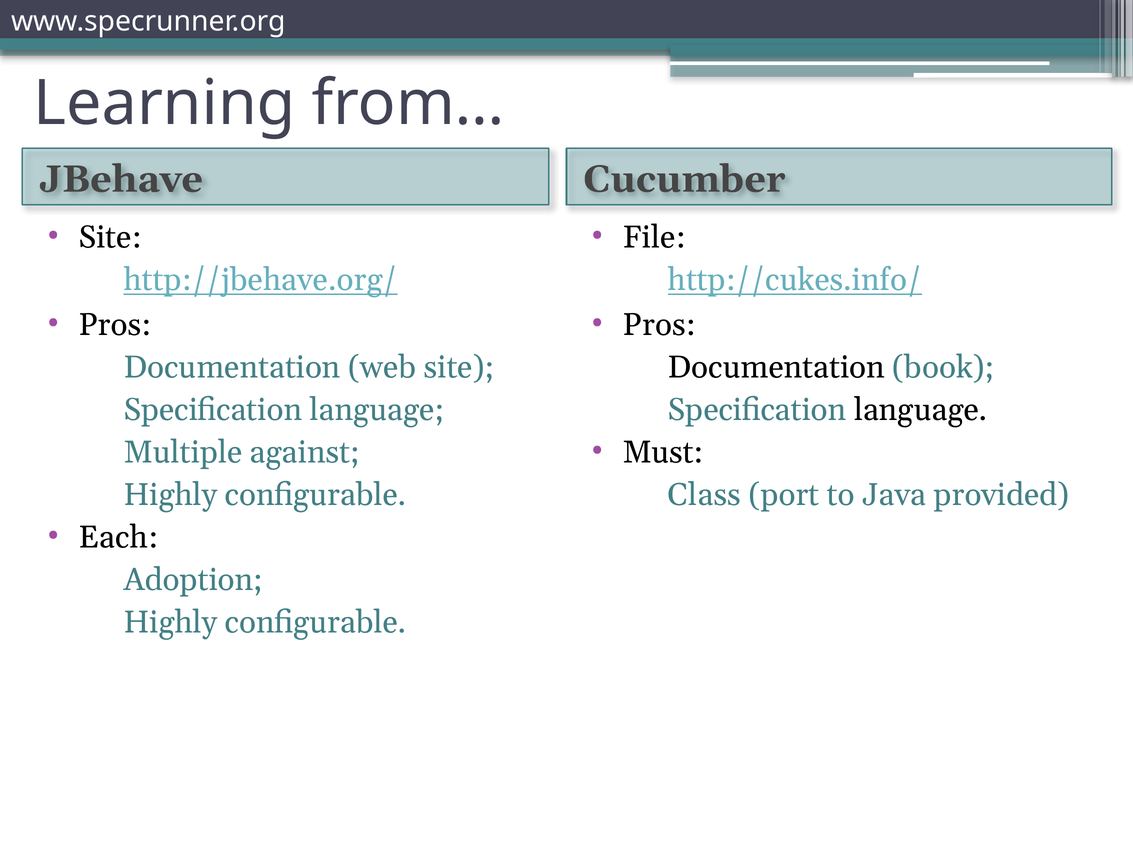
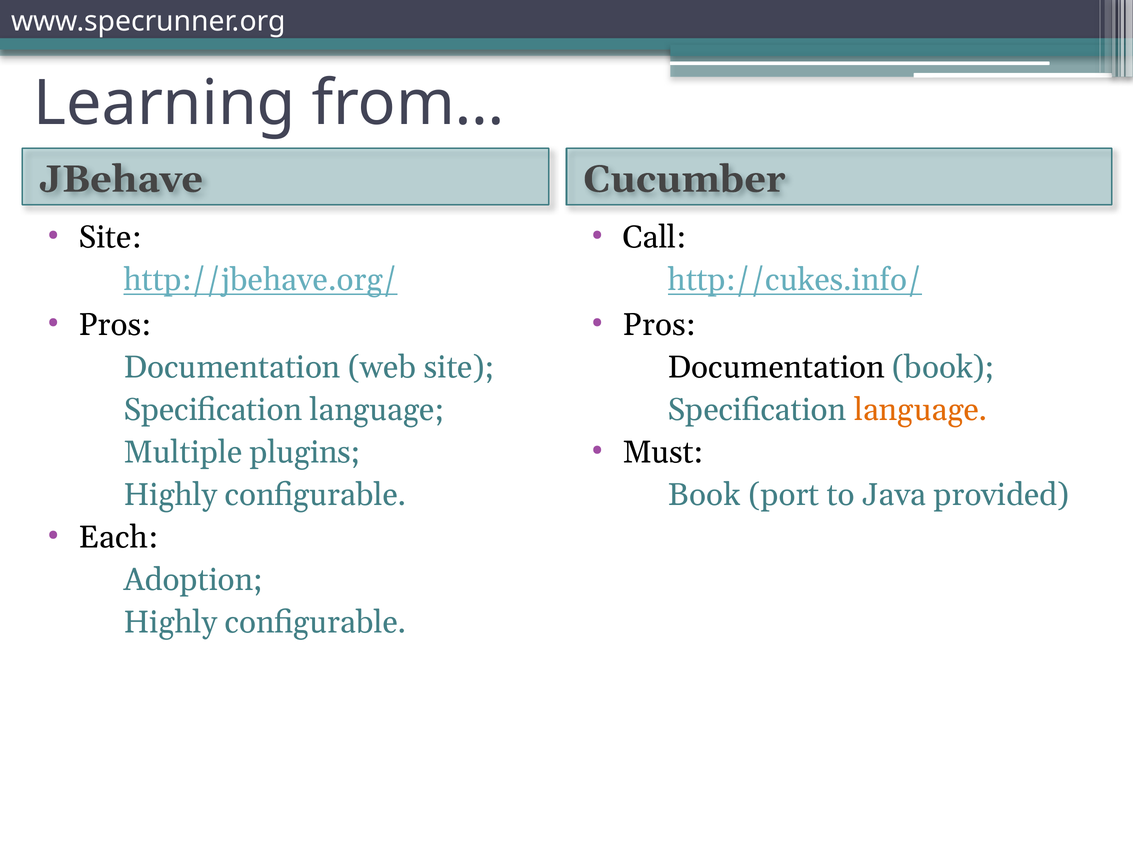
File: File -> Call (654, 237)
language colour: black -> orange (921, 410)
against: against -> plugins (305, 452)
Class: Class -> Book (704, 495)
